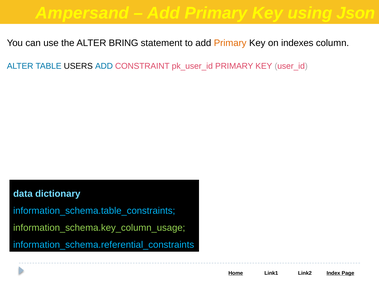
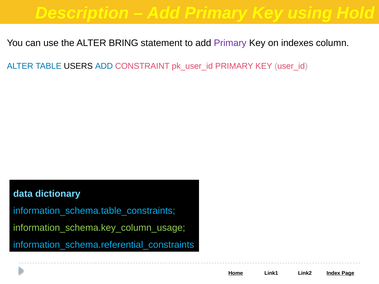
Ampersand: Ampersand -> Description (82, 13)
Json: Json -> Hold (356, 13)
Primary colour: orange -> purple (230, 43)
